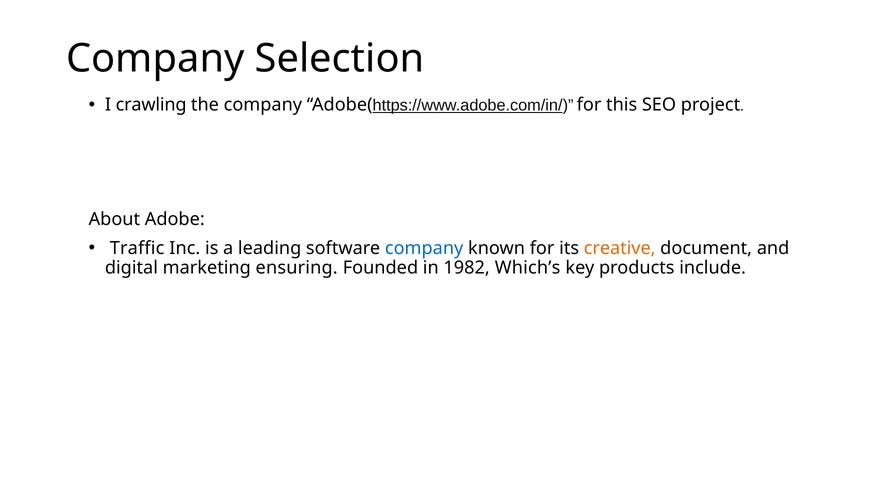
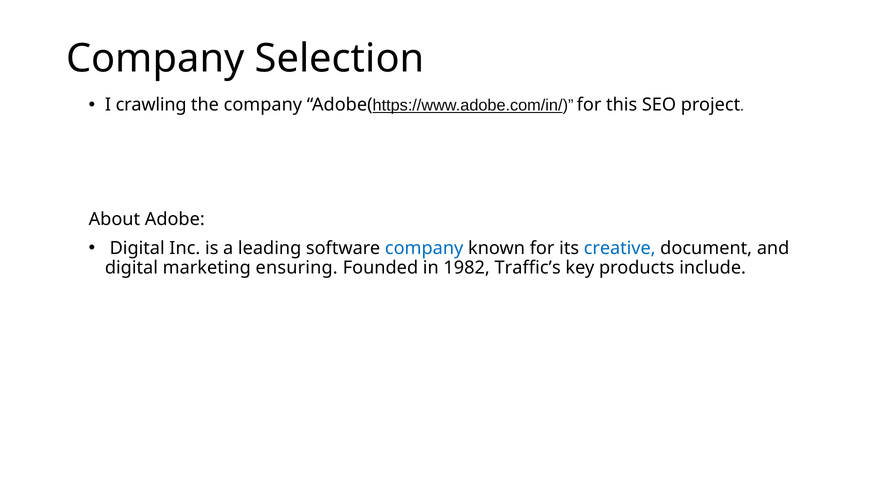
Traffic: Traffic -> Digital (137, 248)
creative colour: orange -> blue (620, 248)
Which’s: Which’s -> Traffic’s (528, 268)
